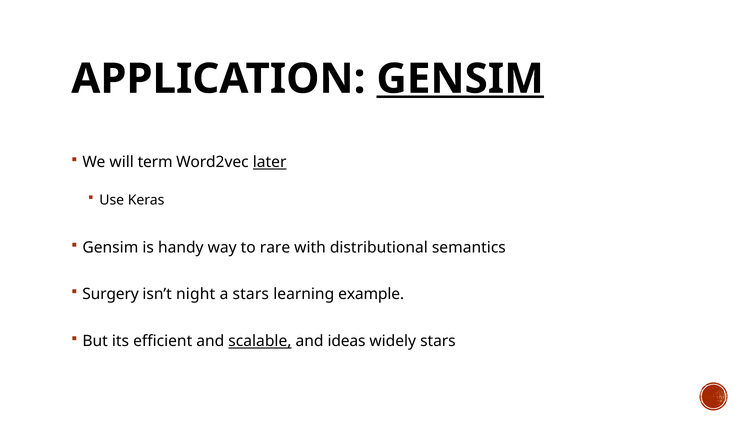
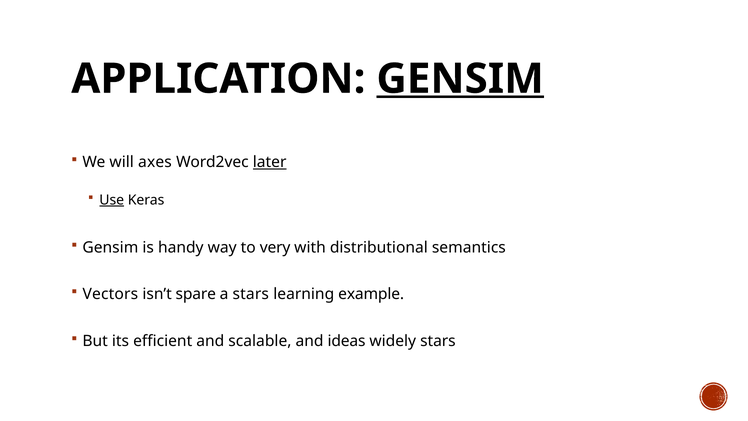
term: term -> axes (155, 162)
Use underline: none -> present (112, 200)
rare: rare -> very (275, 247)
Surgery: Surgery -> Vectors (110, 294)
night: night -> spare (196, 294)
scalable underline: present -> none (260, 341)
